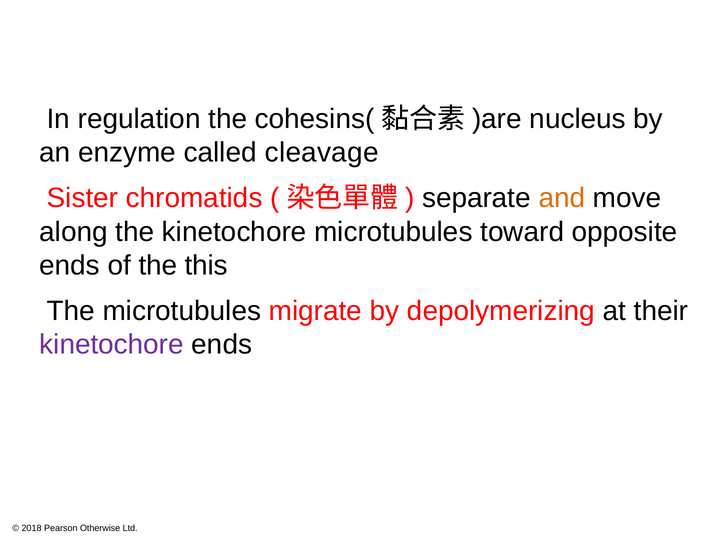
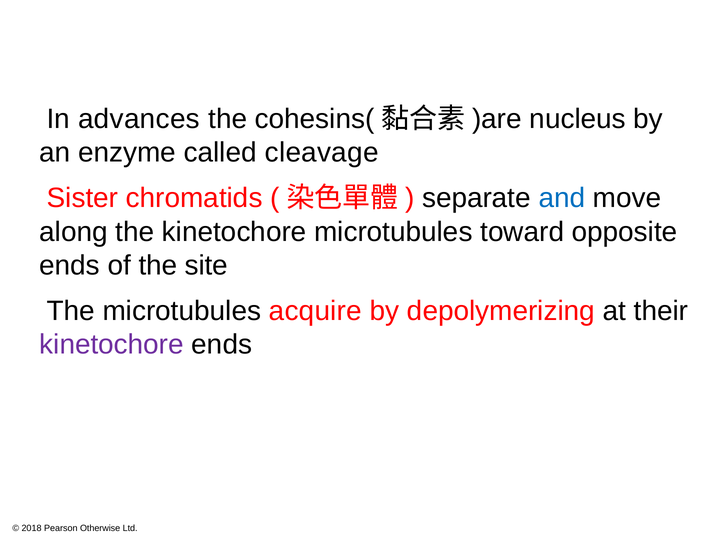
regulation: regulation -> advances (139, 119)
and colour: orange -> blue (562, 198)
this: this -> site (206, 265)
migrate: migrate -> acquire (315, 311)
